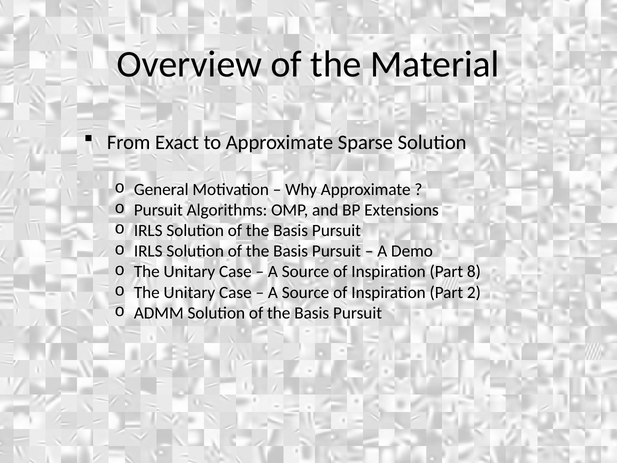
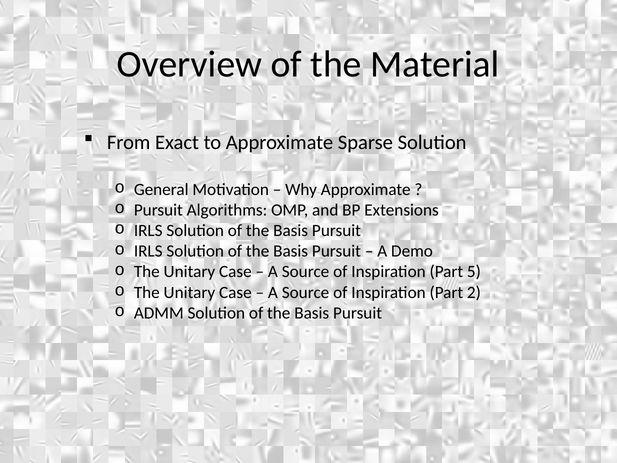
8: 8 -> 5 (474, 272)
